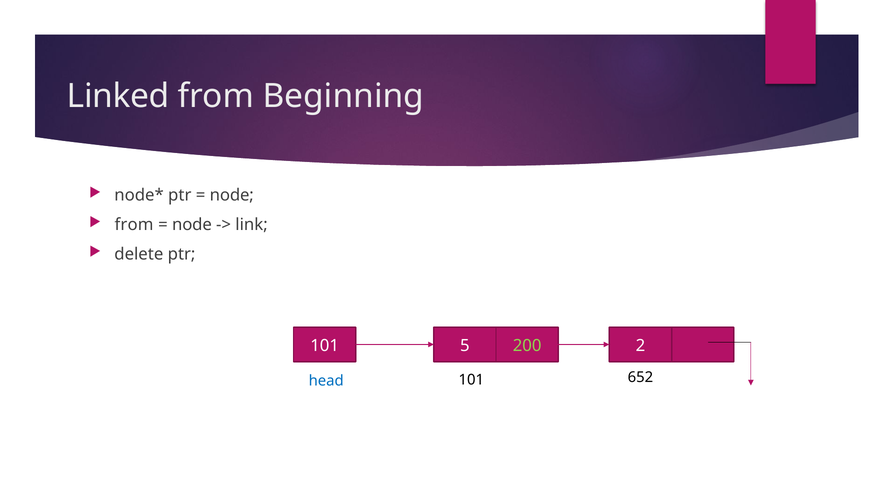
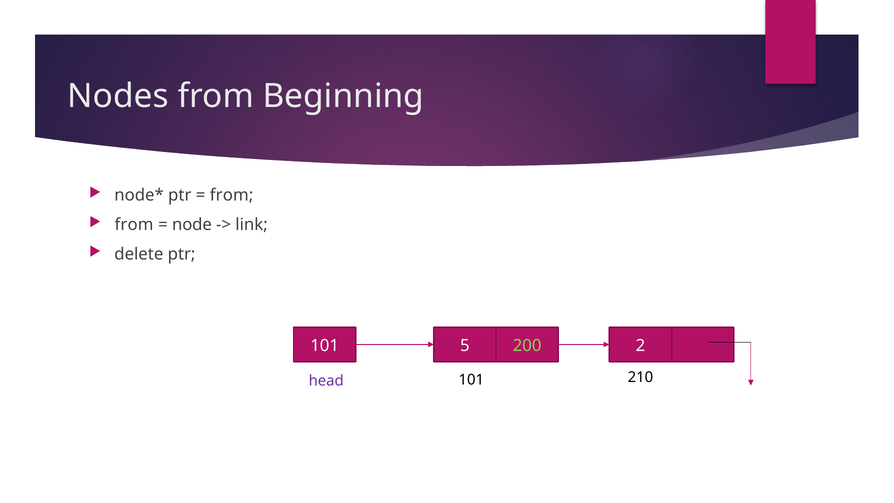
Linked: Linked -> Nodes (118, 96)
node: node -> from (232, 195)
head colour: blue -> purple (326, 381)
652: 652 -> 210 (640, 377)
